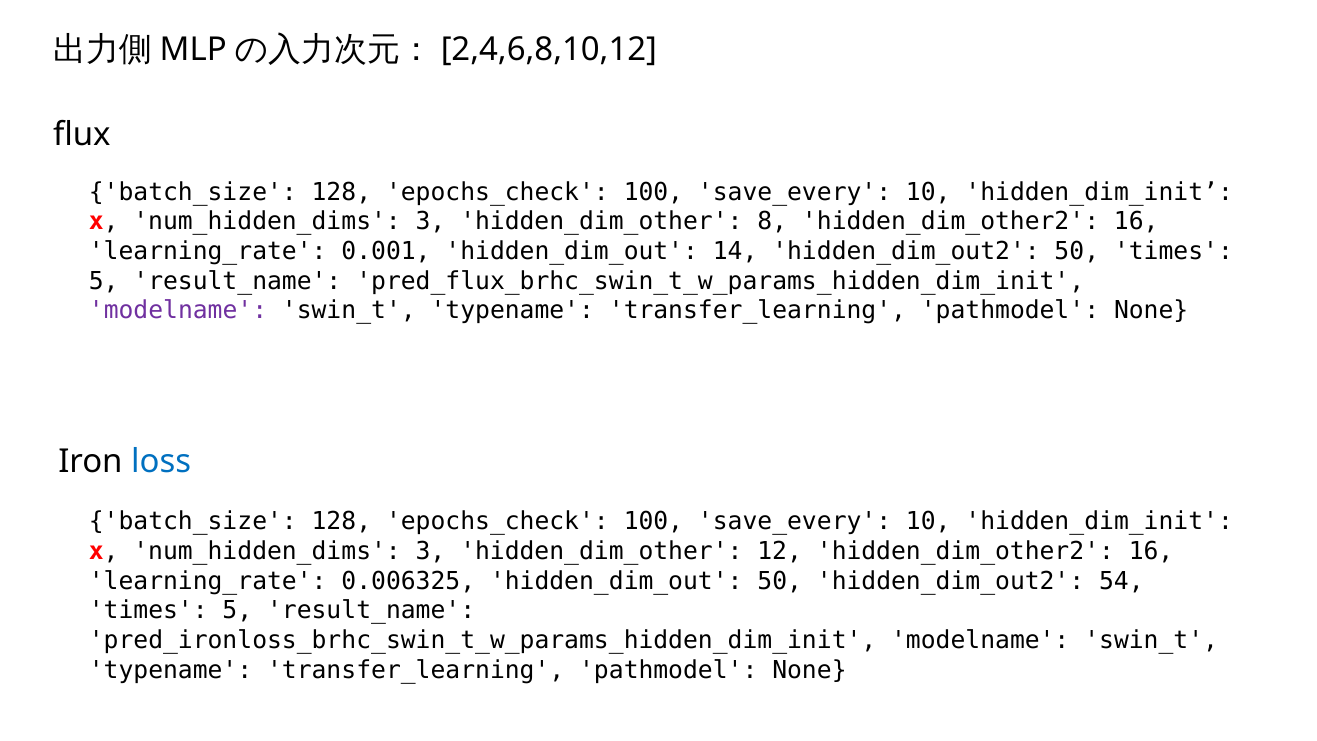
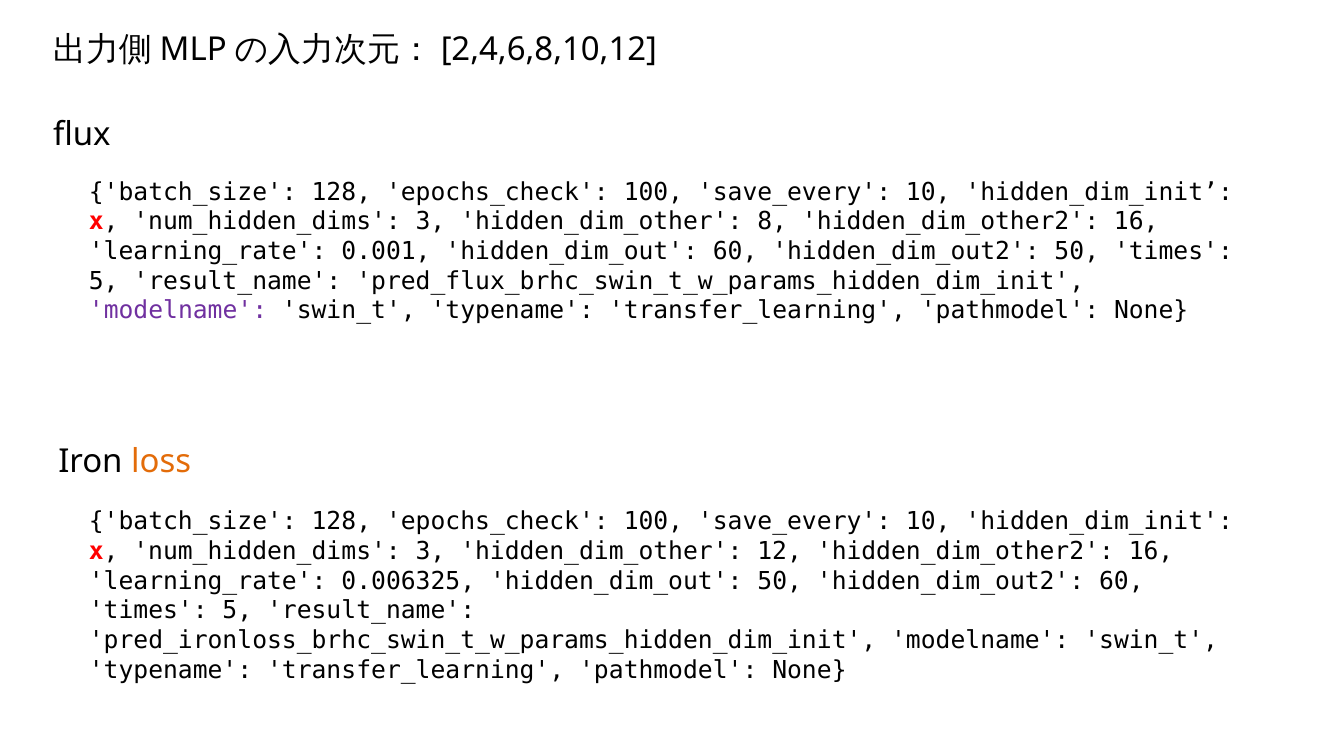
hidden_dim_out 14: 14 -> 60 (735, 251)
loss colour: blue -> orange (161, 462)
hidden_dim_out2 54: 54 -> 60 (1121, 581)
